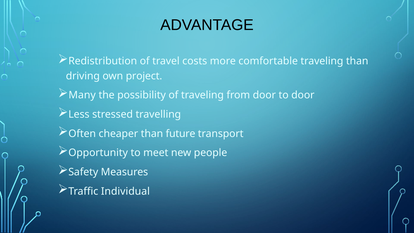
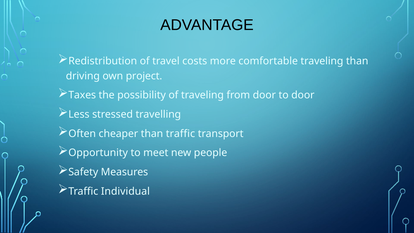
Many: Many -> Taxes (82, 95)
than future: future -> traffic (180, 134)
